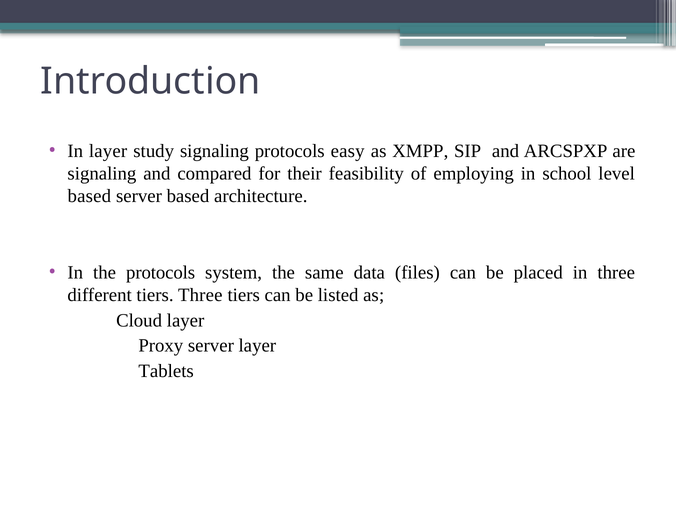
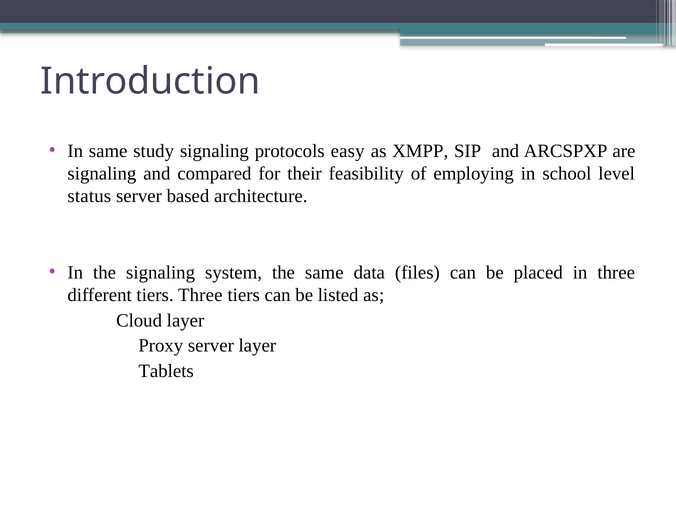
In layer: layer -> same (108, 151)
based: based -> status (89, 196)
the protocols: protocols -> signaling (161, 272)
